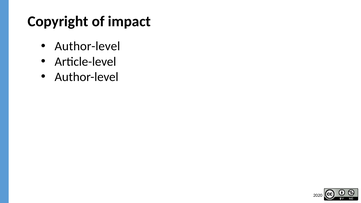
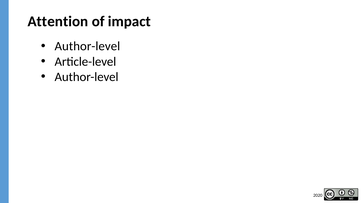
Copyright: Copyright -> Attention (58, 21)
